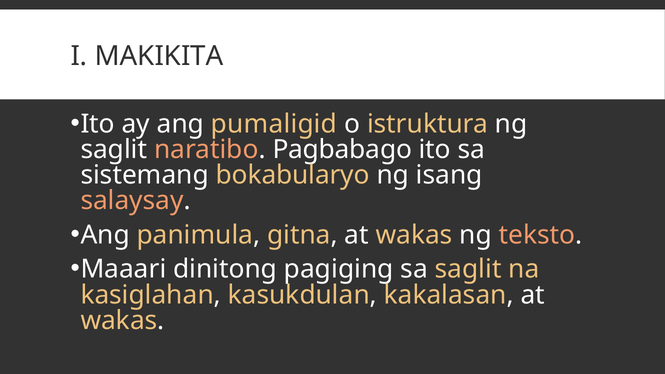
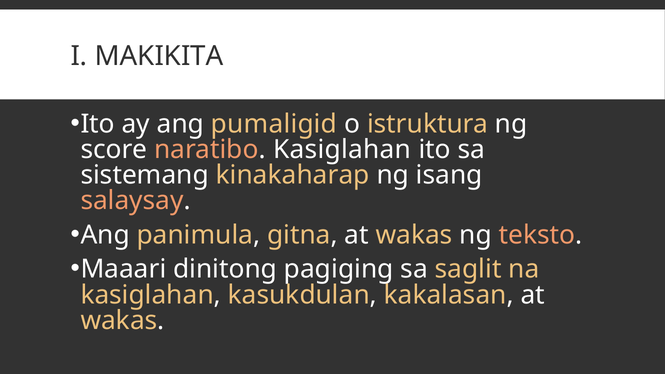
saglit: saglit -> score (114, 150)
naratibo Pagbabago: Pagbabago -> Kasiglahan (342, 150)
bokabularyo: bokabularyo -> kinakaharap (293, 175)
